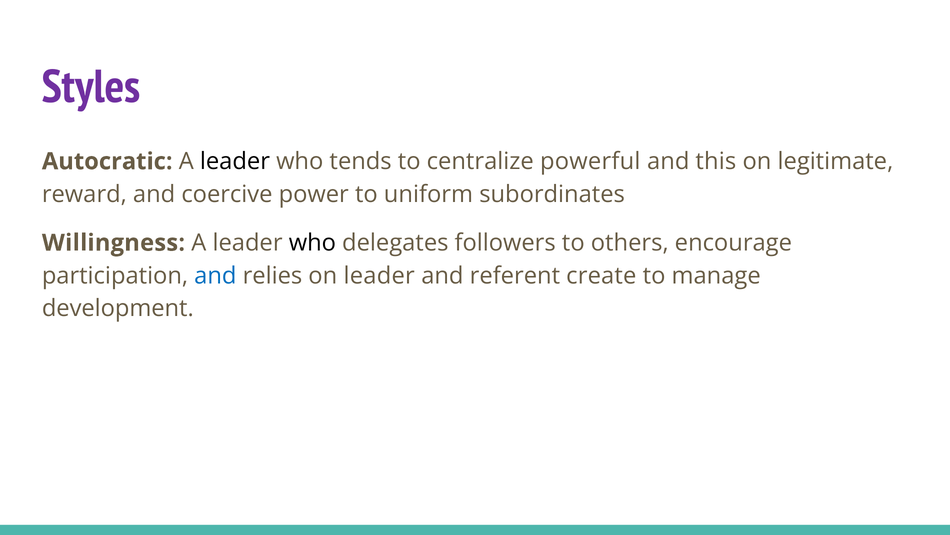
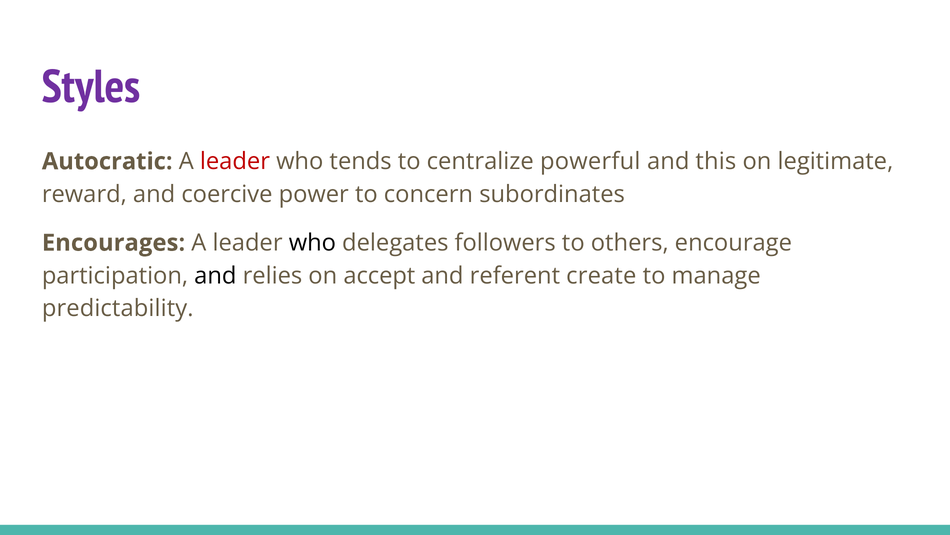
leader colour: black -> red (235, 161)
uniform: uniform -> concern (428, 194)
Willingness: Willingness -> Encourages (114, 243)
and colour: blue -> black (215, 275)
on leader: leader -> accept (379, 275)
development: development -> predictability (118, 308)
